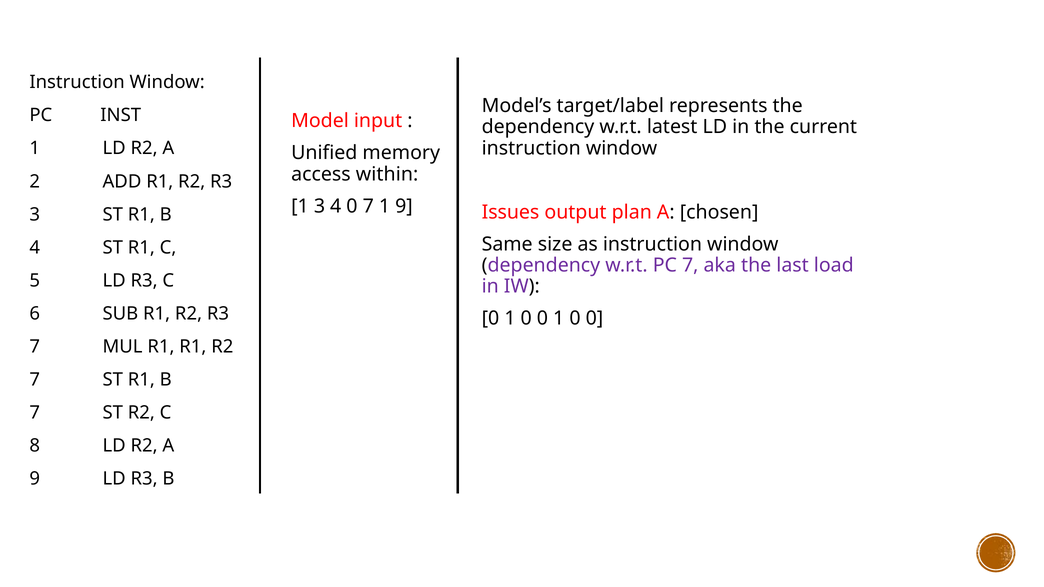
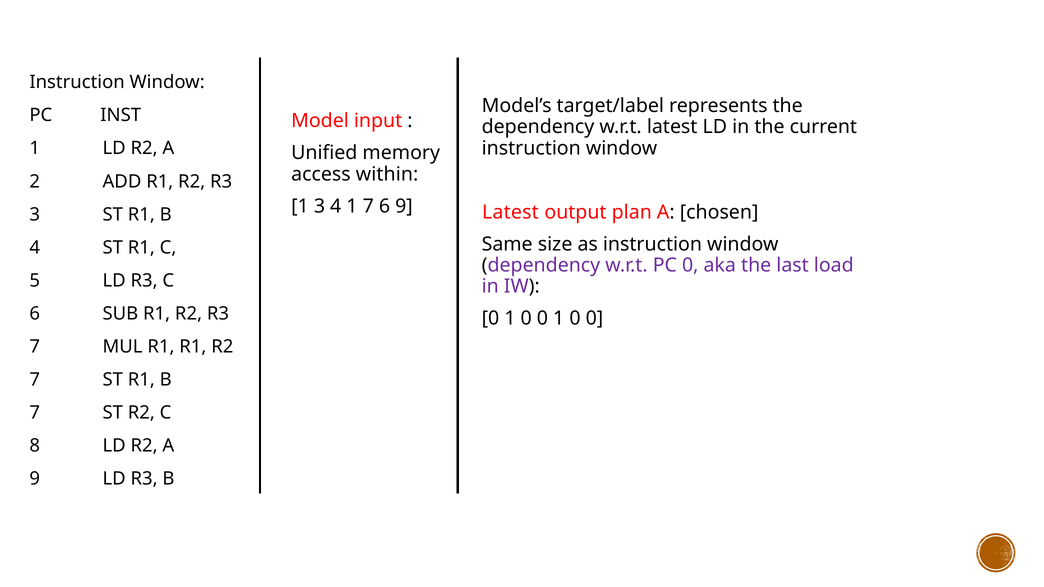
4 0: 0 -> 1 (352, 206)
7 1: 1 -> 6 (385, 206)
Issues: Issues -> Latest (510, 212)
PC 7: 7 -> 0 (690, 265)
